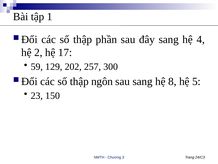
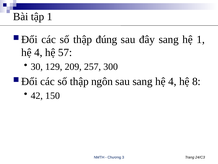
phần: phần -> đúng (106, 39)
hệ 4: 4 -> 1 (201, 39)
2: 2 -> 4 (38, 52)
17: 17 -> 57 (65, 52)
59: 59 -> 30 (37, 67)
202: 202 -> 209 (73, 67)
sang hệ 8: 8 -> 4 (172, 81)
5: 5 -> 8 (196, 81)
23: 23 -> 42 (37, 95)
